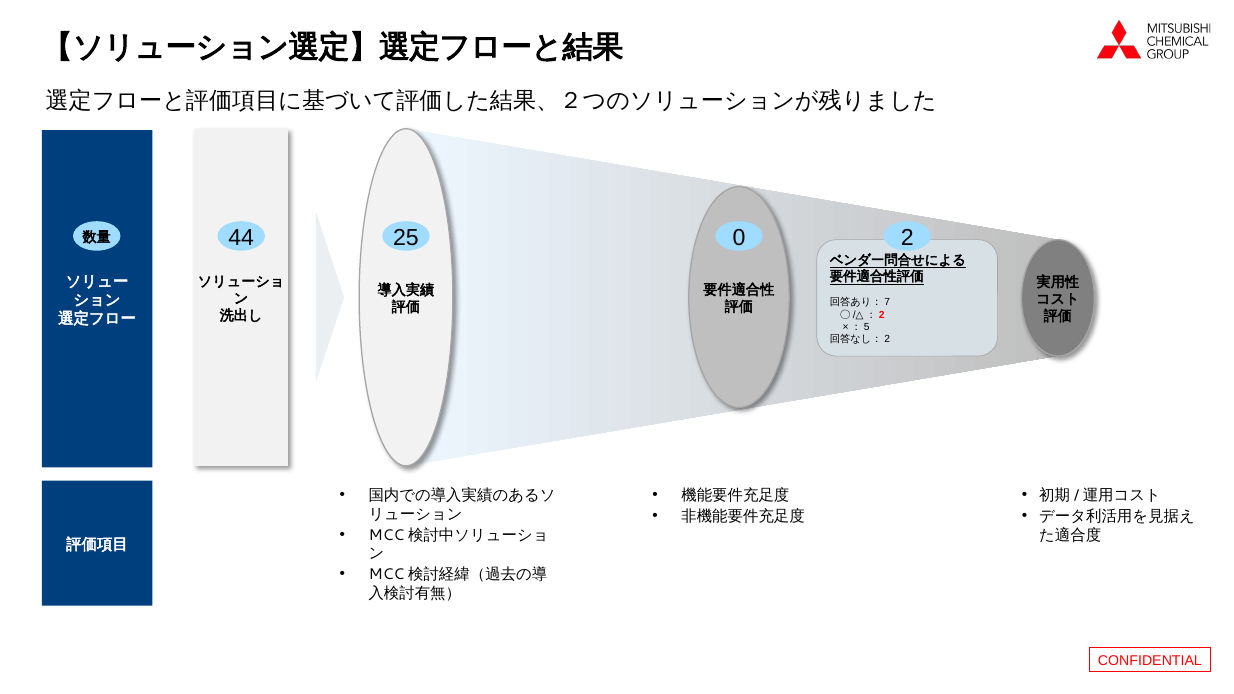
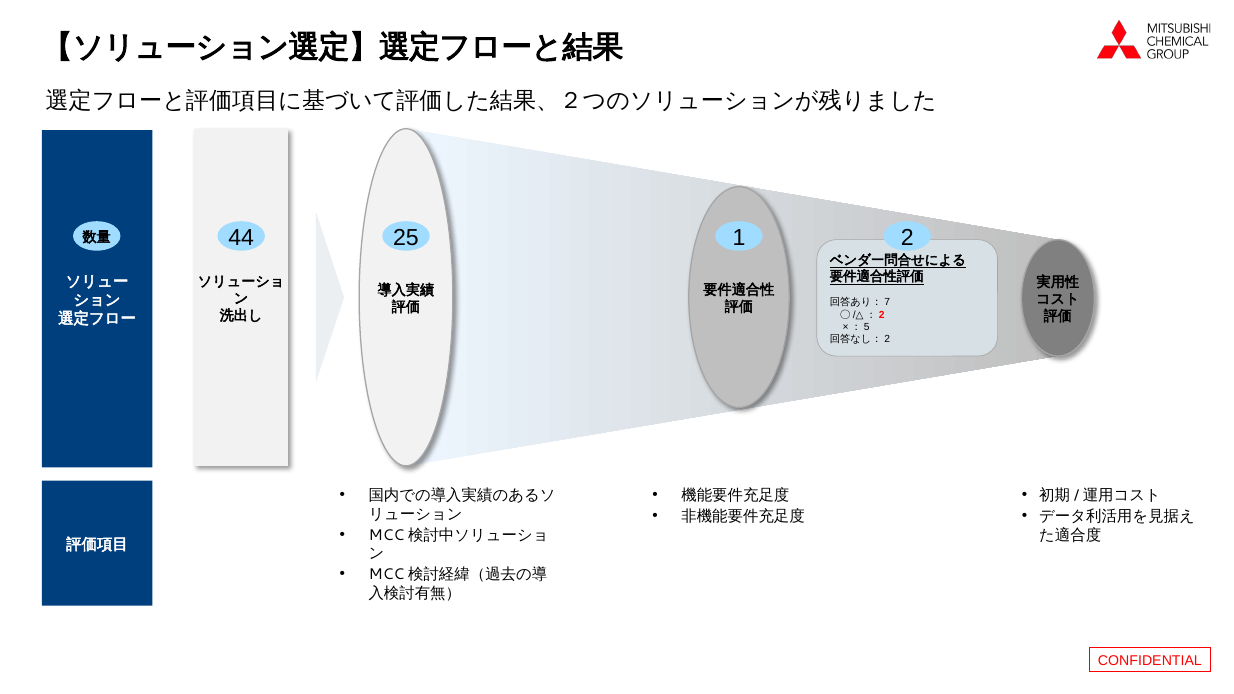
0: 0 -> 1 (739, 238)
